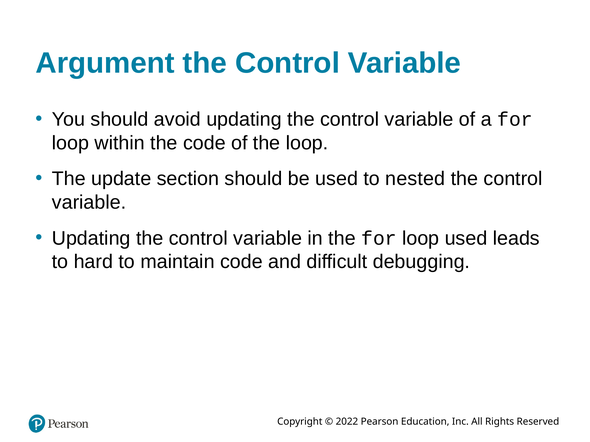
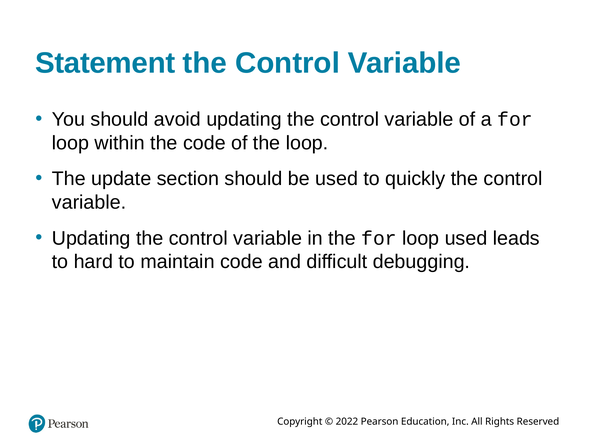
Argument: Argument -> Statement (105, 63)
nested: nested -> quickly (415, 179)
